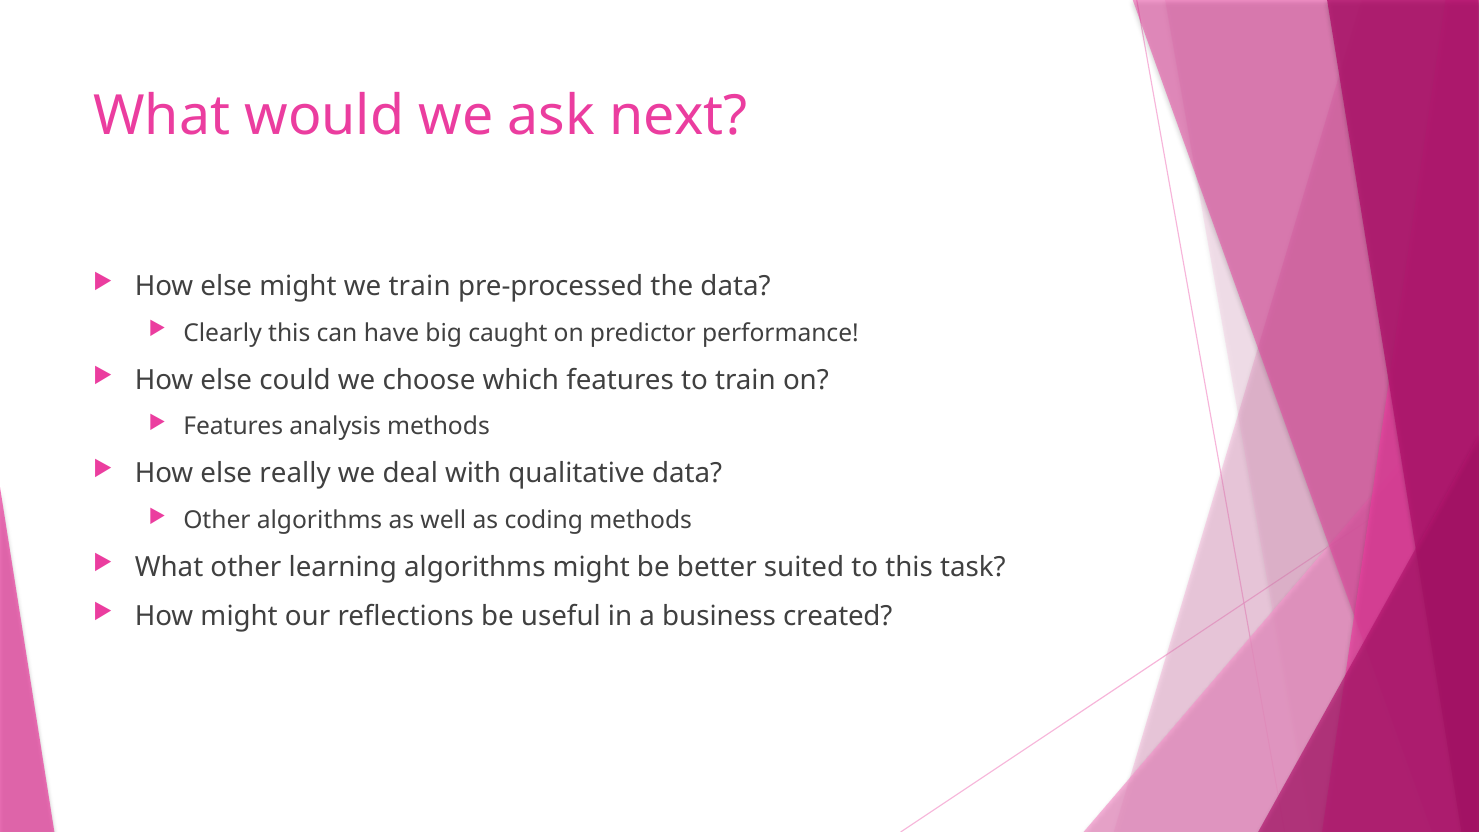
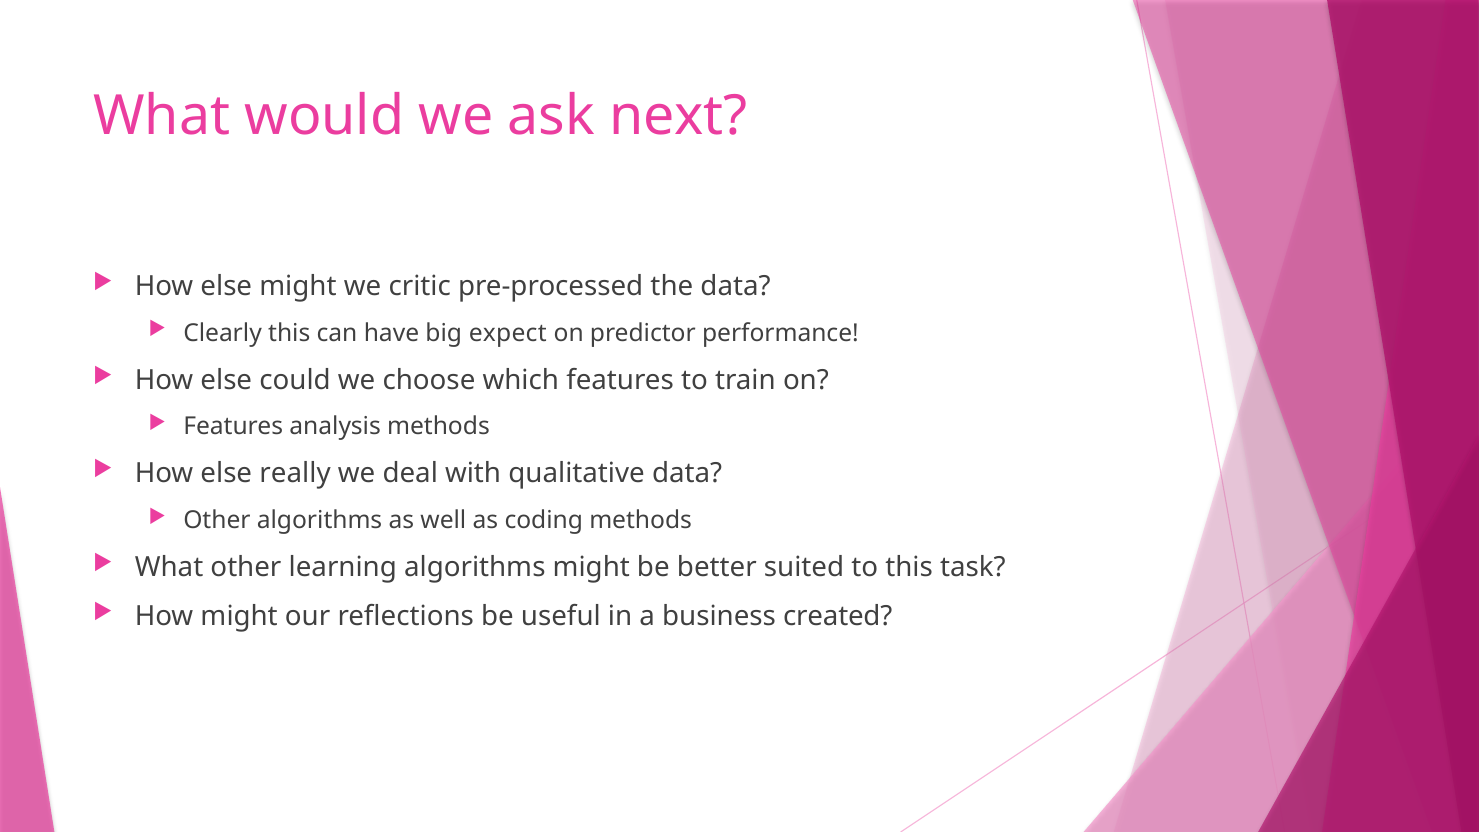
we train: train -> critic (420, 286)
caught: caught -> expect (508, 333)
